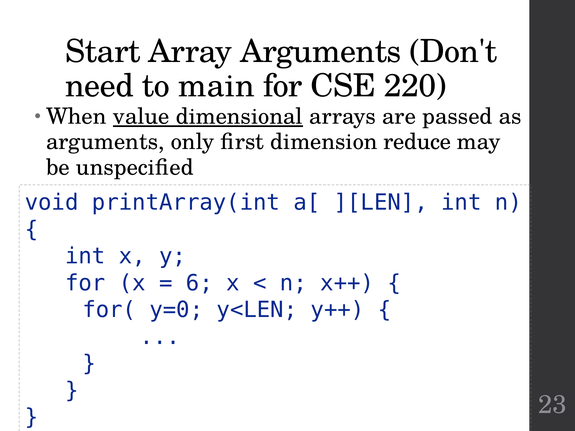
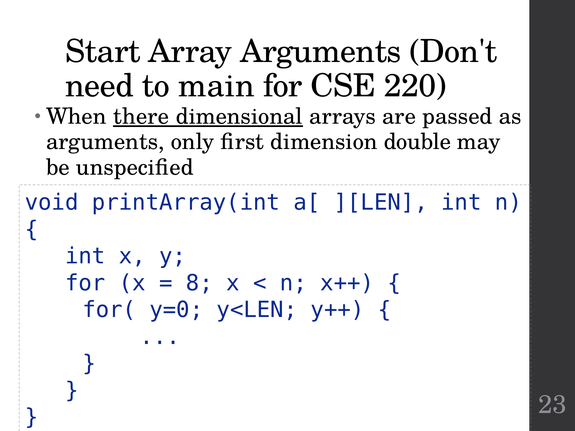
value: value -> there (141, 117)
reduce: reduce -> double (417, 142)
6: 6 -> 8 (199, 283)
